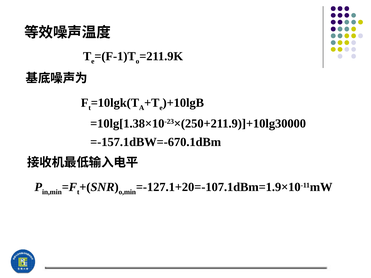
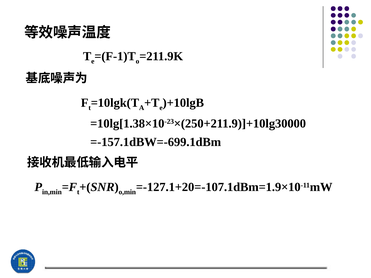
=-157.1dBW=-670.1dBm: =-157.1dBW=-670.1dBm -> =-157.1dBW=-699.1dBm (156, 142)
